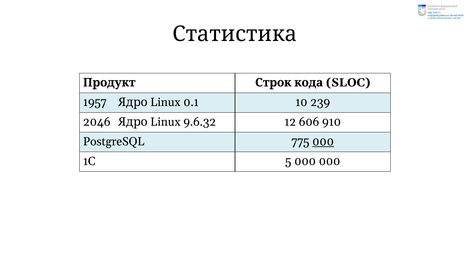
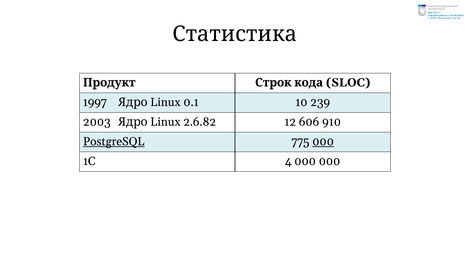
1957: 1957 -> 1997 (95, 102)
2046: 2046 -> 2003 (97, 122)
9.6.32: 9.6.32 -> 2.6.82 (200, 122)
PostgreSQL underline: none -> present (114, 141)
5: 5 -> 4 (288, 161)
